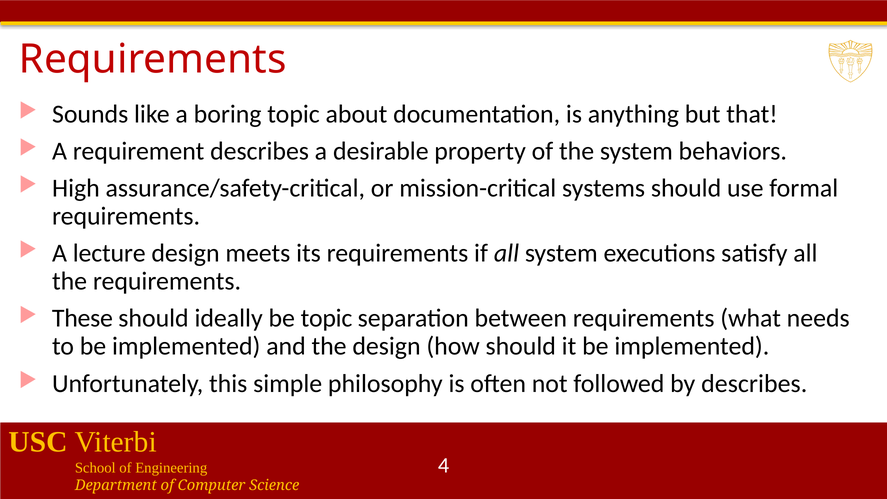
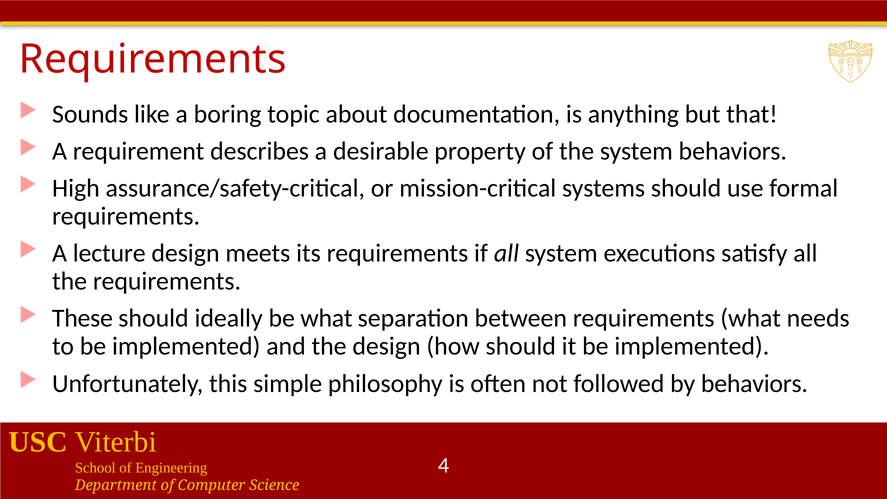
be topic: topic -> what (326, 318)
by describes: describes -> behaviors (754, 383)
